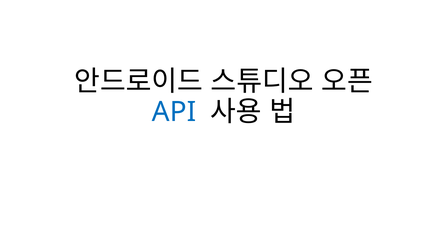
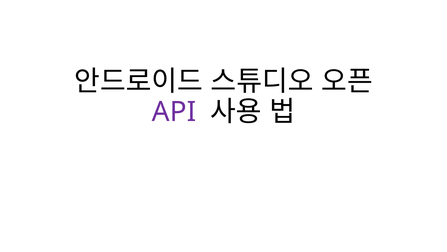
API colour: blue -> purple (174, 112)
